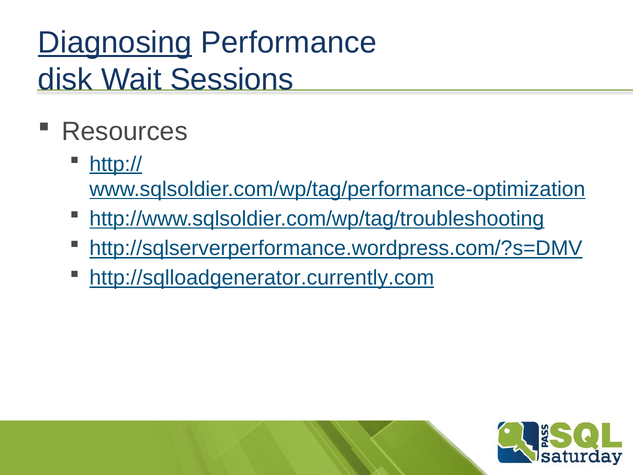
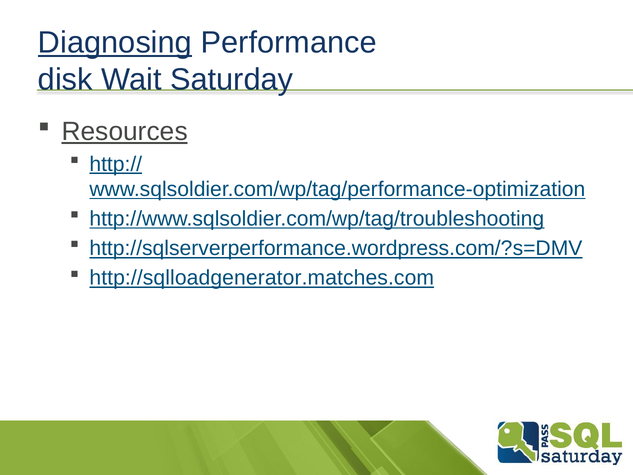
Sessions: Sessions -> Saturday (232, 80)
Resources underline: none -> present (125, 132)
http://sqlloadgenerator.currently.com: http://sqlloadgenerator.currently.com -> http://sqlloadgenerator.matches.com (262, 278)
